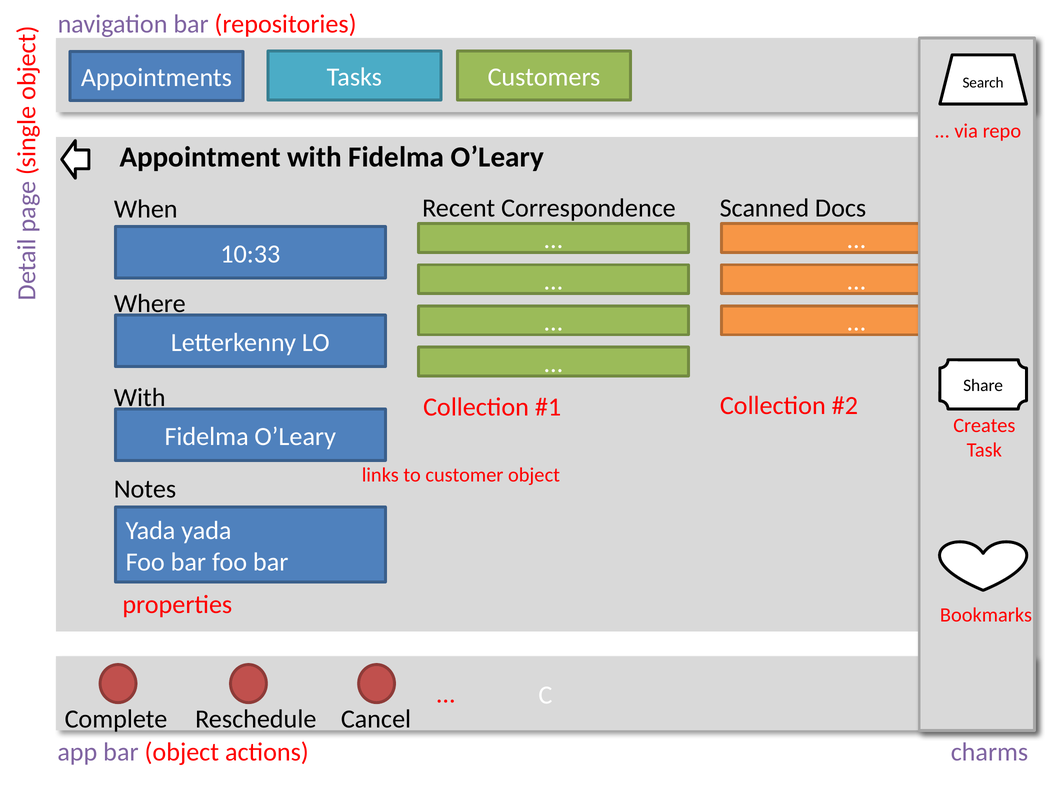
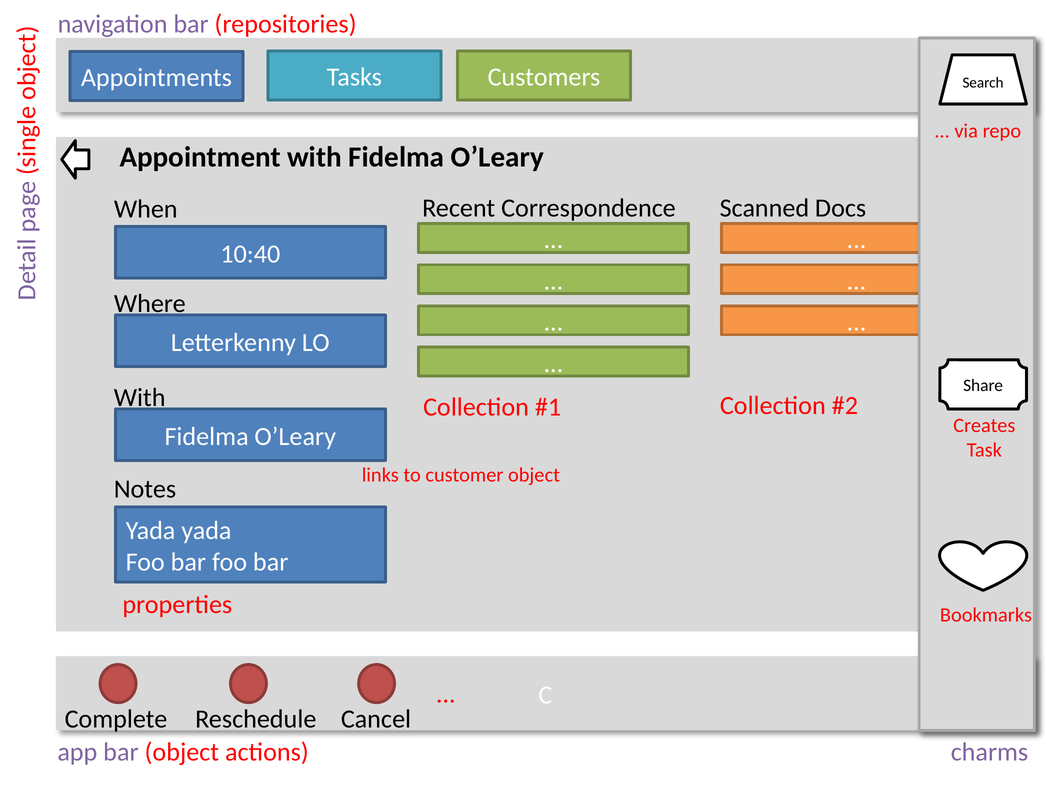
10:33: 10:33 -> 10:40 (250, 254)
